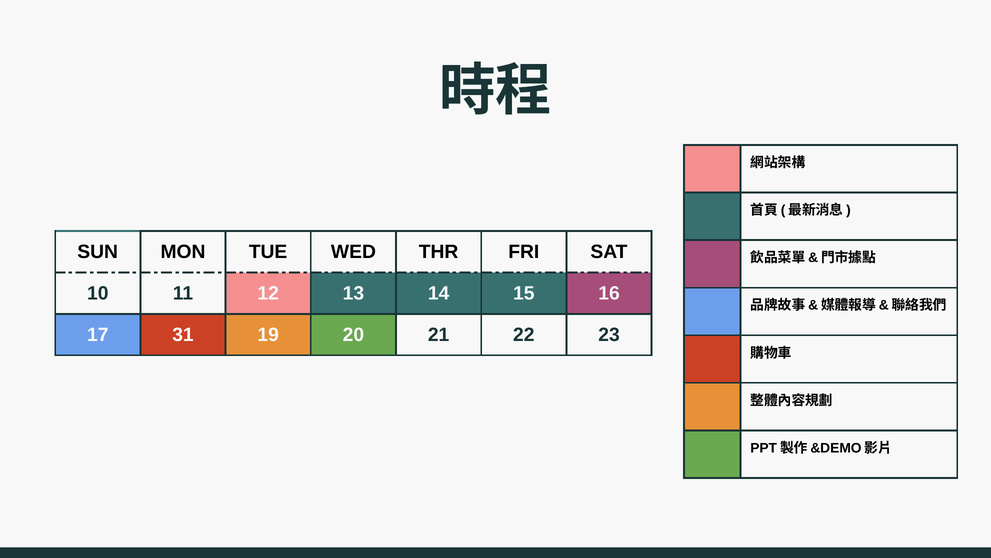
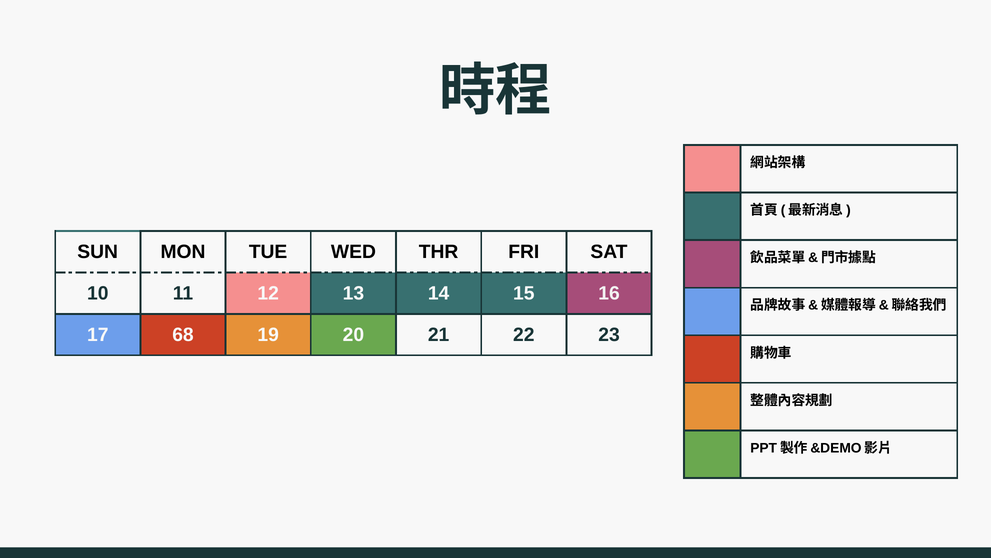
31: 31 -> 68 (183, 335)
